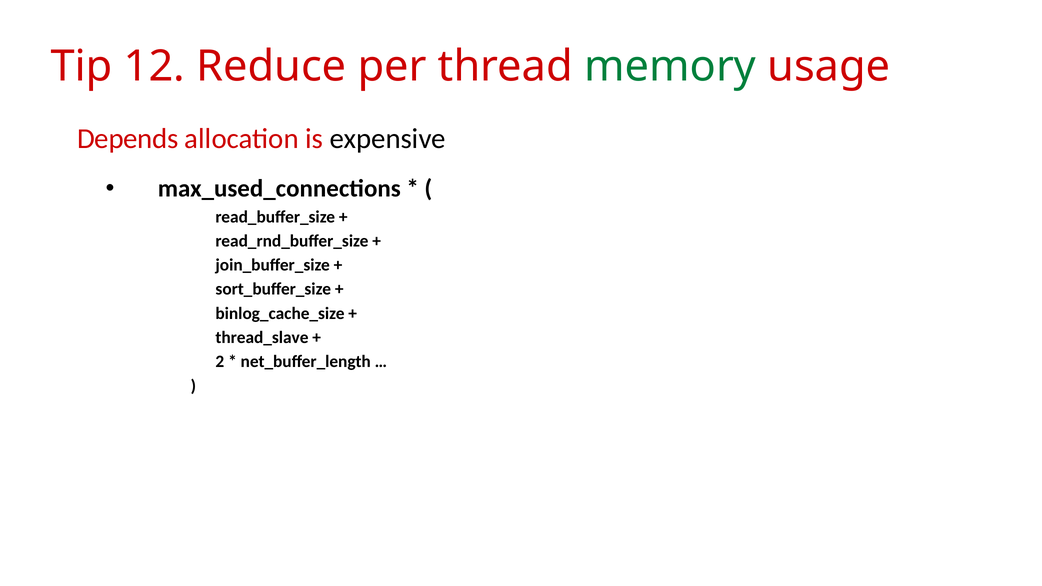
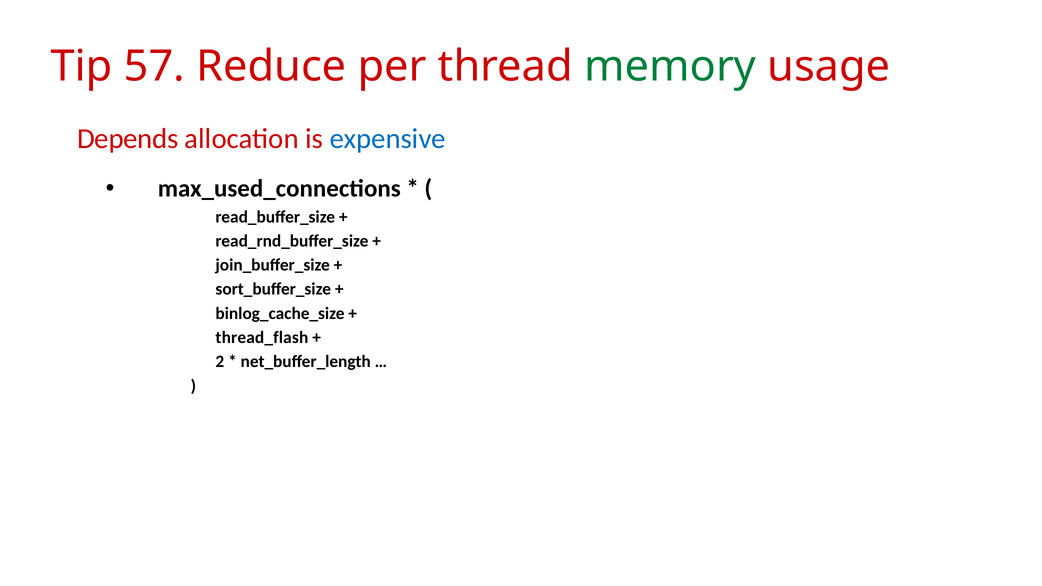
12: 12 -> 57 (154, 66)
expensive colour: black -> blue (388, 139)
thread_slave: thread_slave -> thread_flash (262, 338)
